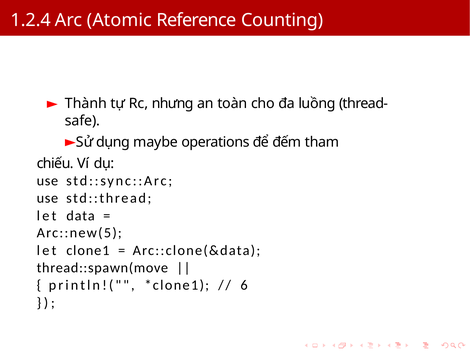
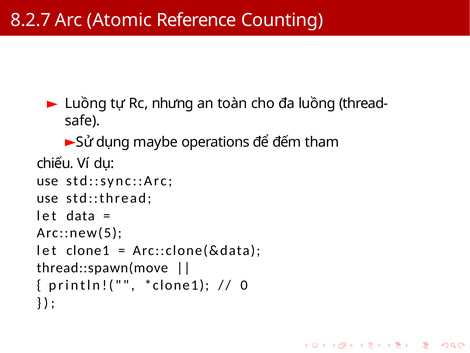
1.2.4: 1.2.4 -> 8.2.7 (31, 20)
Thành: Thành -> Luồng (86, 103)
6: 6 -> 0 (244, 285)
